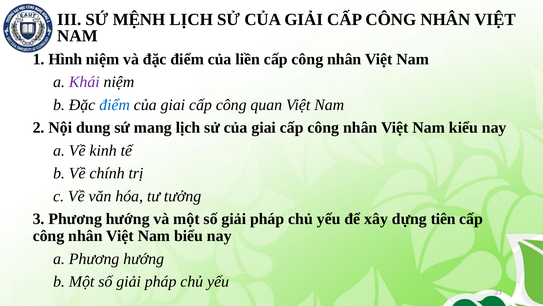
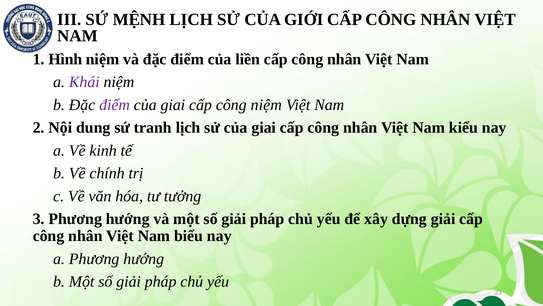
CỦA GIẢI: GIẢI -> GIỚI (304, 19)
điểm colour: blue -> purple (115, 105)
công quan: quan -> niệm (266, 105)
mang: mang -> tranh (153, 127)
dựng tiên: tiên -> giải (443, 219)
